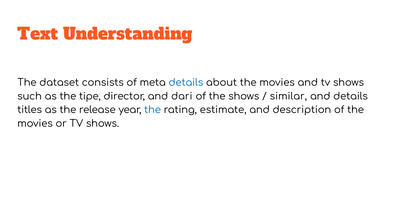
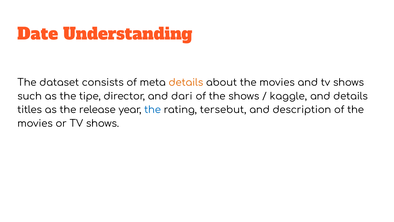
Text: Text -> Date (38, 34)
details colour: blue -> orange (186, 83)
similar: similar -> kaggle (288, 96)
estimate: estimate -> tersebut (223, 110)
